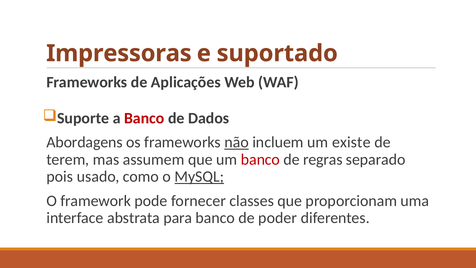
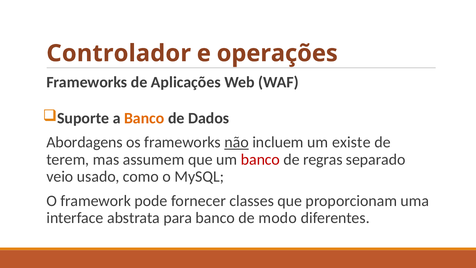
Impressoras: Impressoras -> Controlador (119, 53)
suportado: suportado -> operações (277, 53)
Banco colour: red -> orange (144, 118)
pois: pois -> veio (60, 177)
MySQL underline: present -> none (199, 177)
poder: poder -> modo (278, 218)
